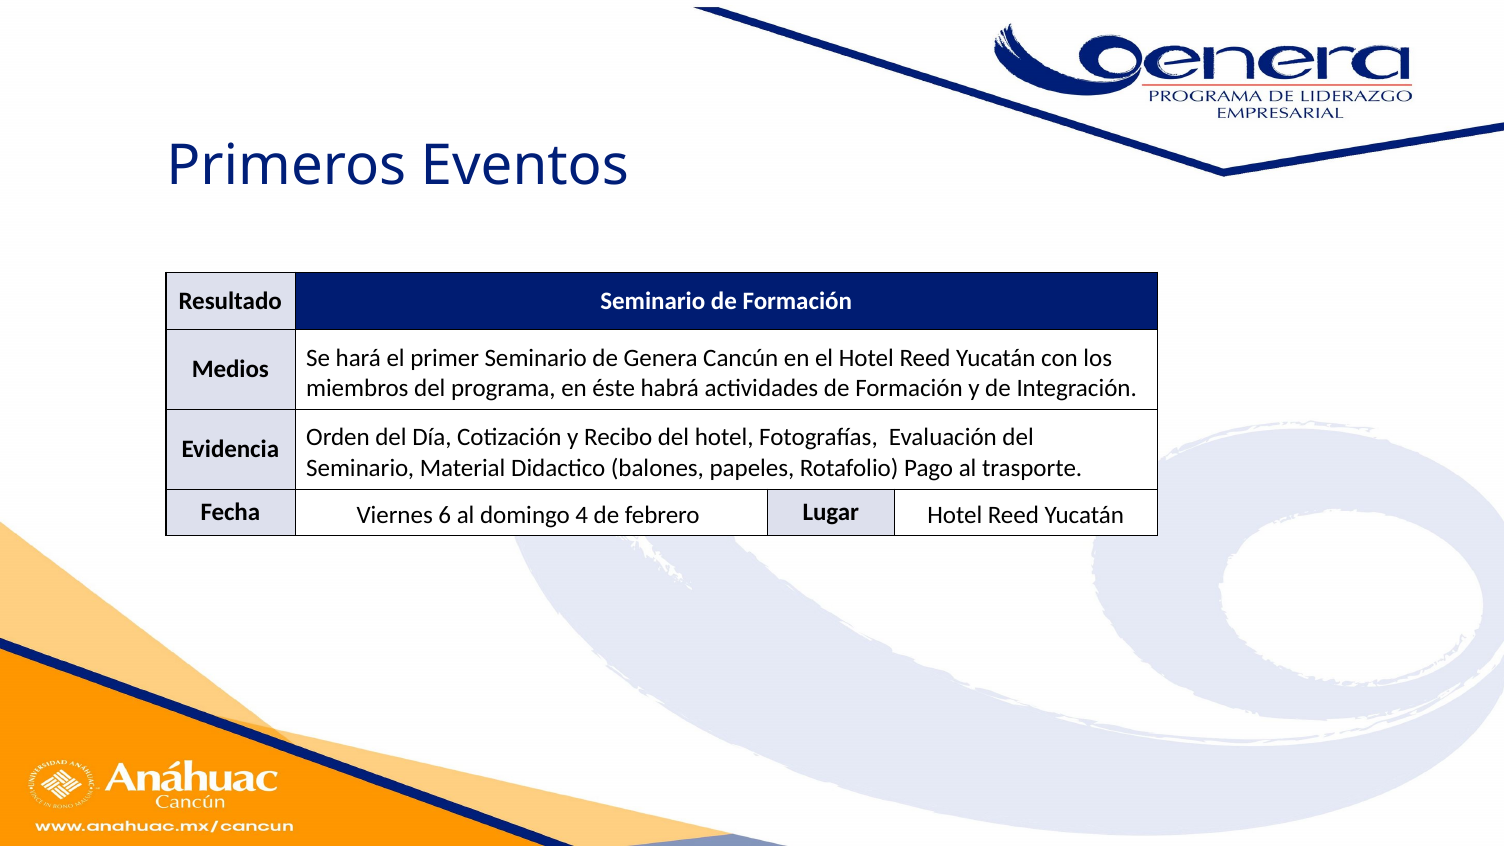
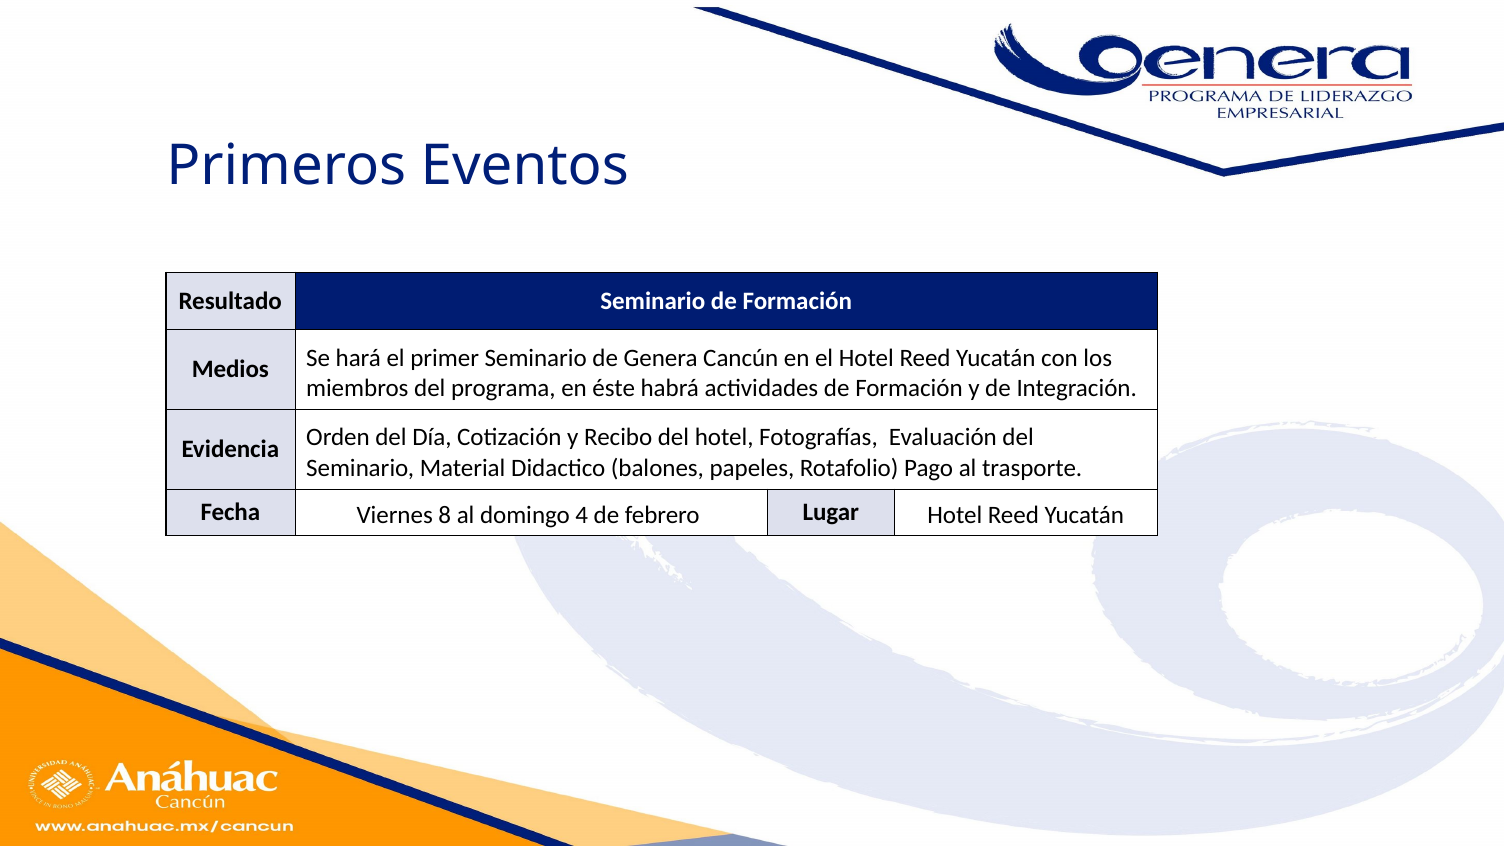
6: 6 -> 8 (445, 515)
